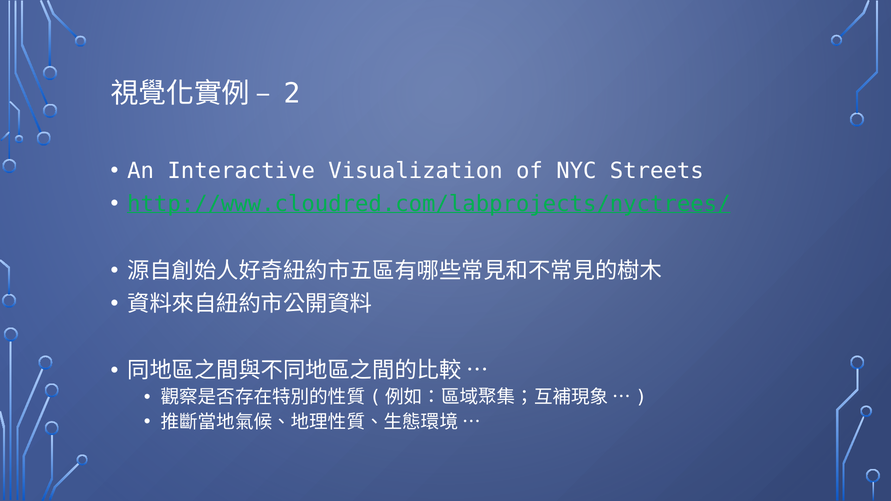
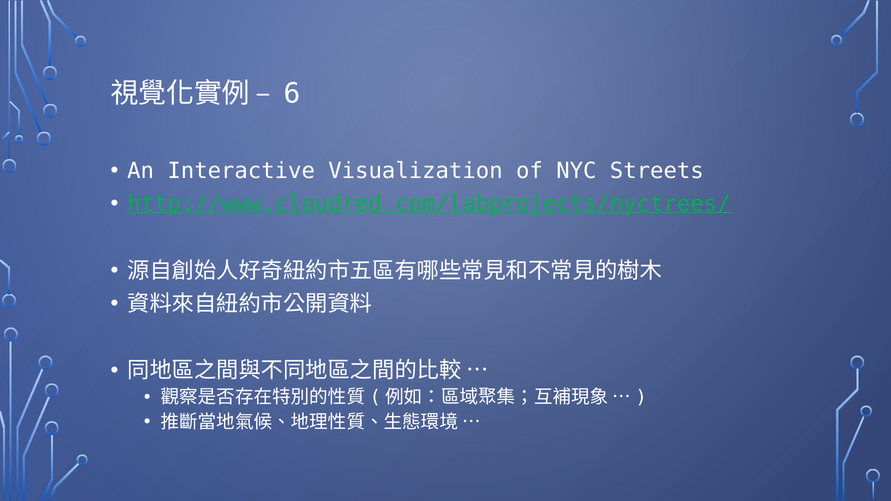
2: 2 -> 6 (292, 94)
